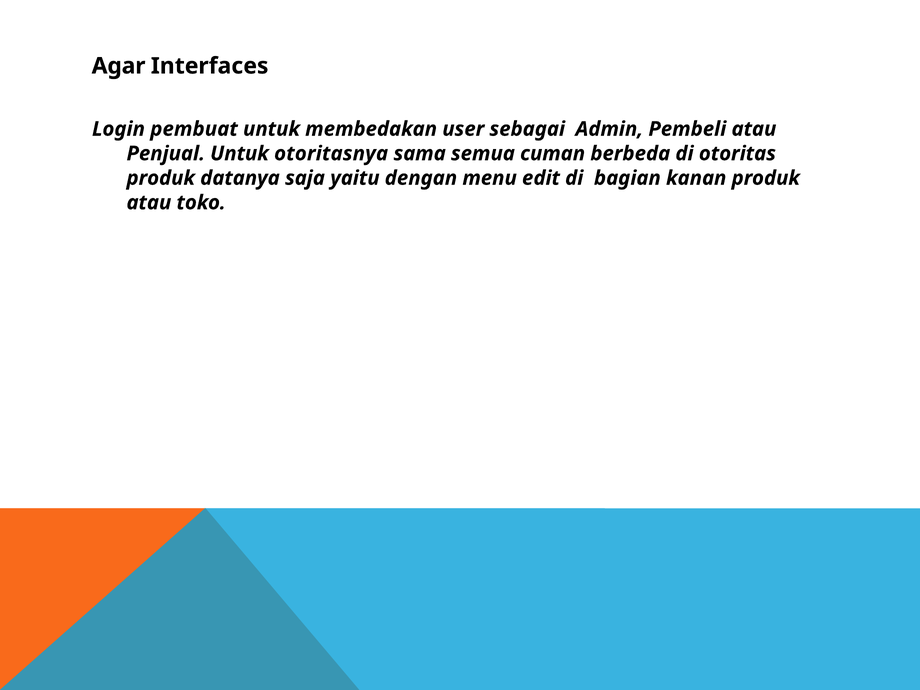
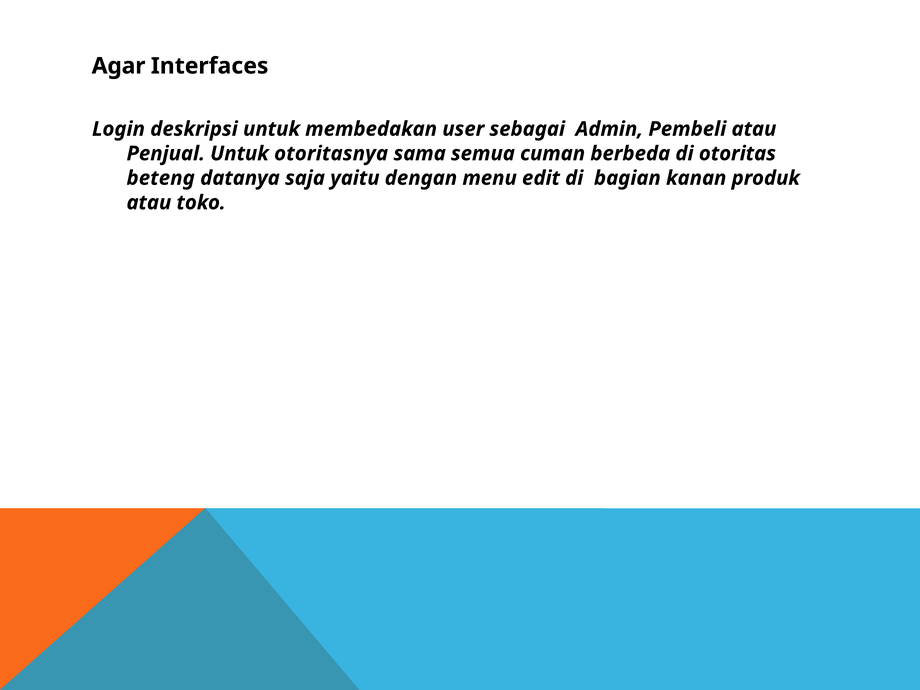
pembuat: pembuat -> deskripsi (194, 129)
produk: produk -> beteng (161, 178)
